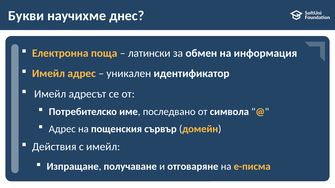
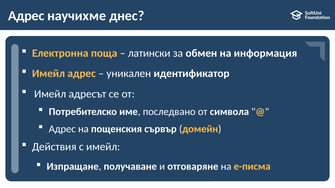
Букви: Букви -> Адрес (26, 16)
